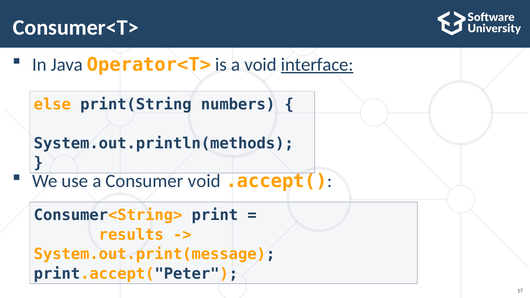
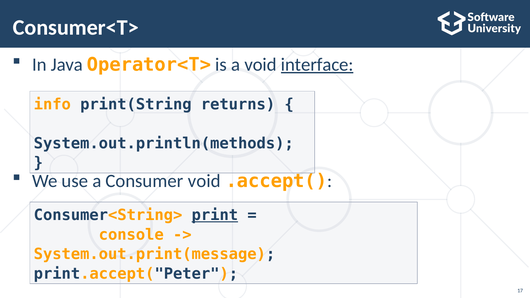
else: else -> info (52, 104)
numbers: numbers -> returns (238, 104)
print underline: none -> present (215, 215)
results: results -> console (131, 235)
